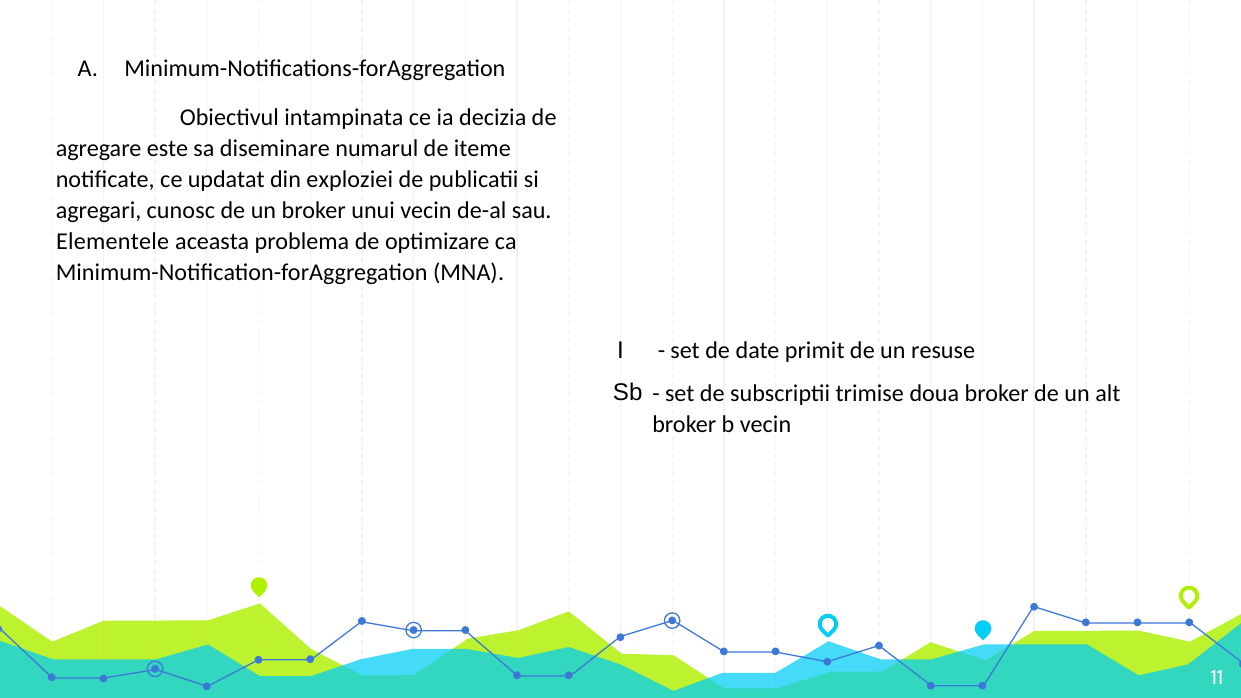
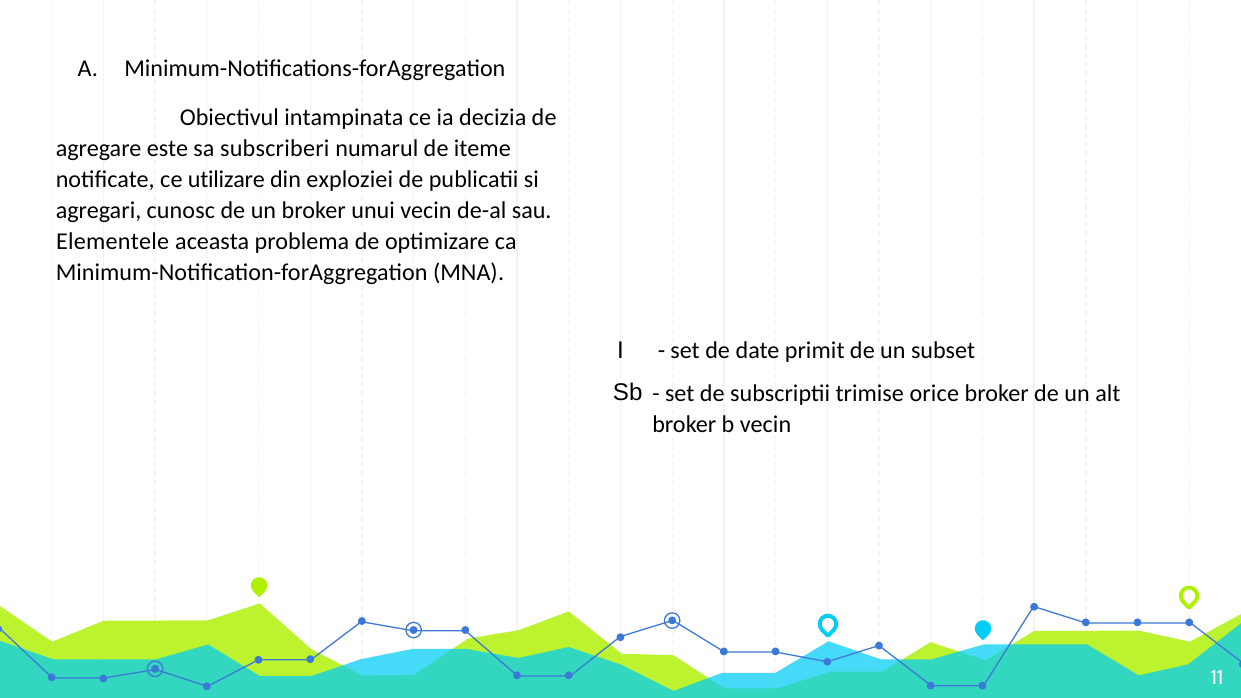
diseminare: diseminare -> subscriberi (275, 148)
updatat: updatat -> utilizare (226, 179)
resuse: resuse -> subset (943, 350)
doua: doua -> orice (934, 393)
